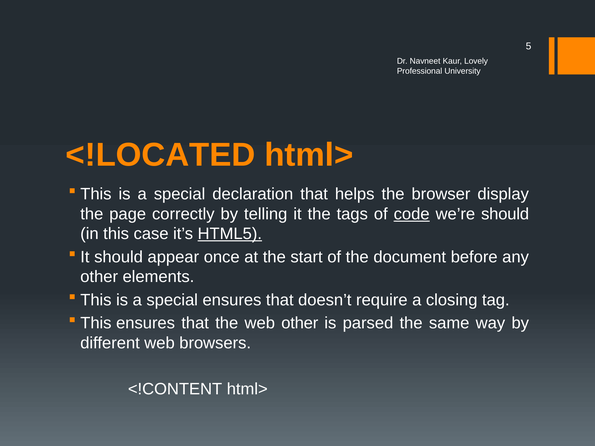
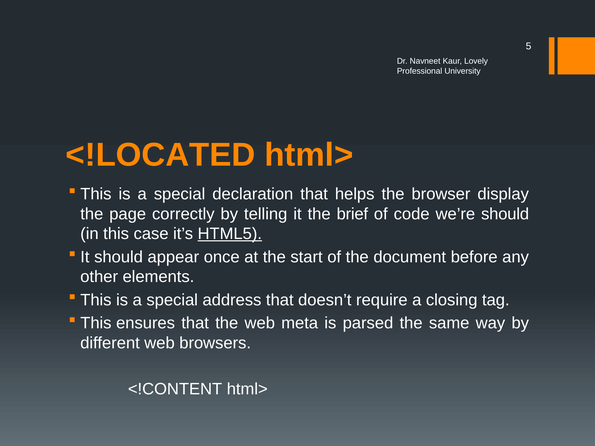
tags: tags -> brief (352, 214)
code underline: present -> none (412, 214)
special ensures: ensures -> address (232, 300)
web other: other -> meta (300, 323)
